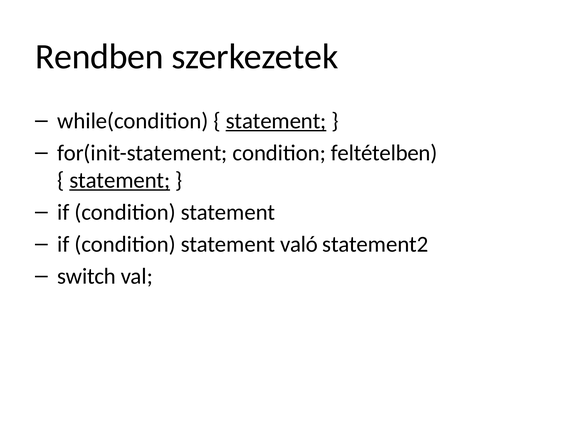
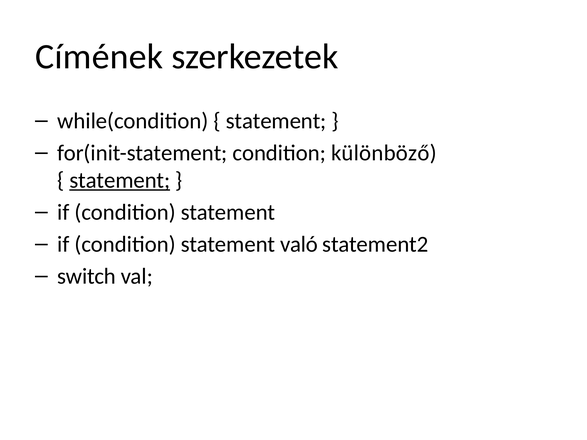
Rendben: Rendben -> Címének (99, 57)
statement underline: present -> none (276, 121)
feltételben: feltételben -> különböző (384, 153)
